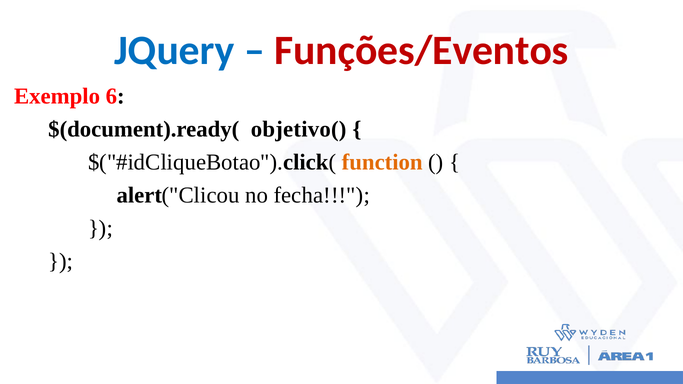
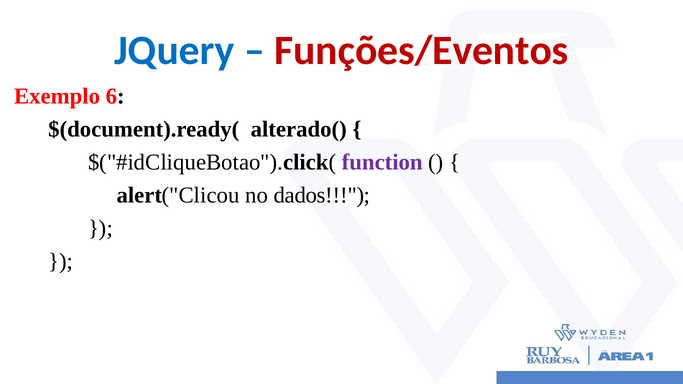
objetivo(: objetivo( -> alterado( (299, 129)
function colour: orange -> purple (382, 162)
fecha: fecha -> dados (322, 195)
